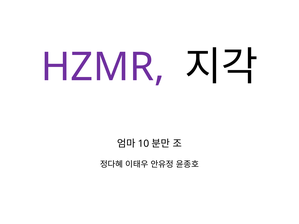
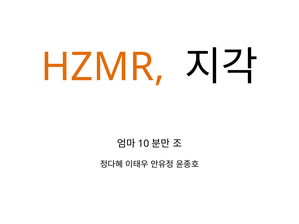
HZMR colour: purple -> orange (103, 67)
